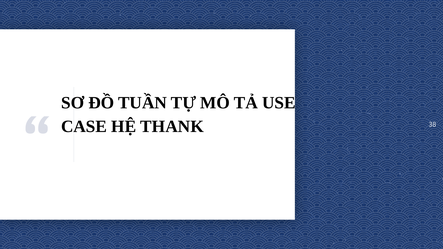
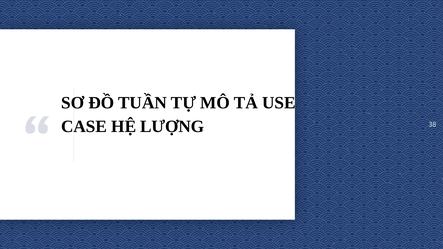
THANK: THANK -> LƯỢNG (172, 127)
